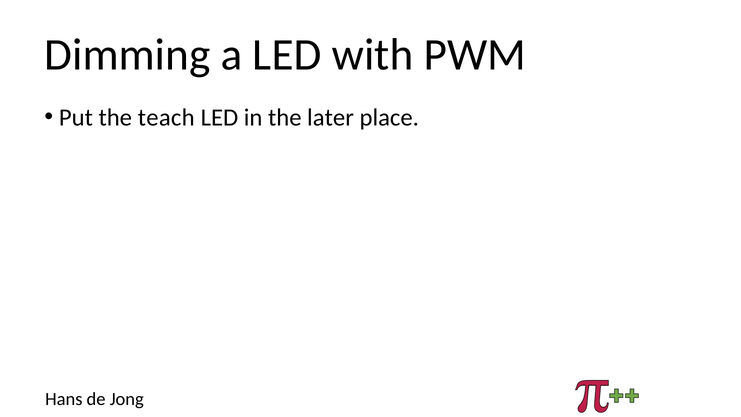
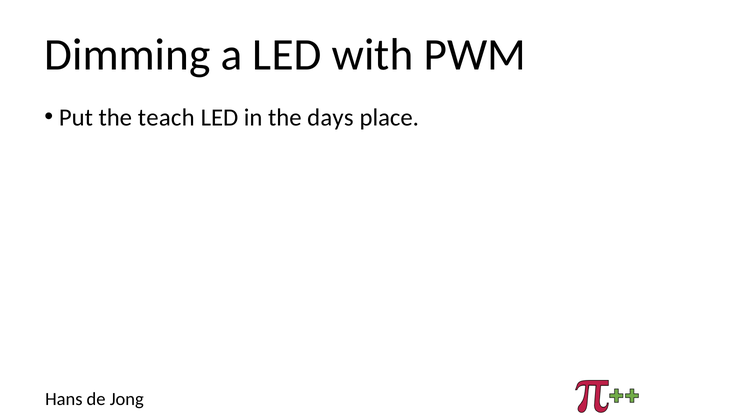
later: later -> days (330, 118)
